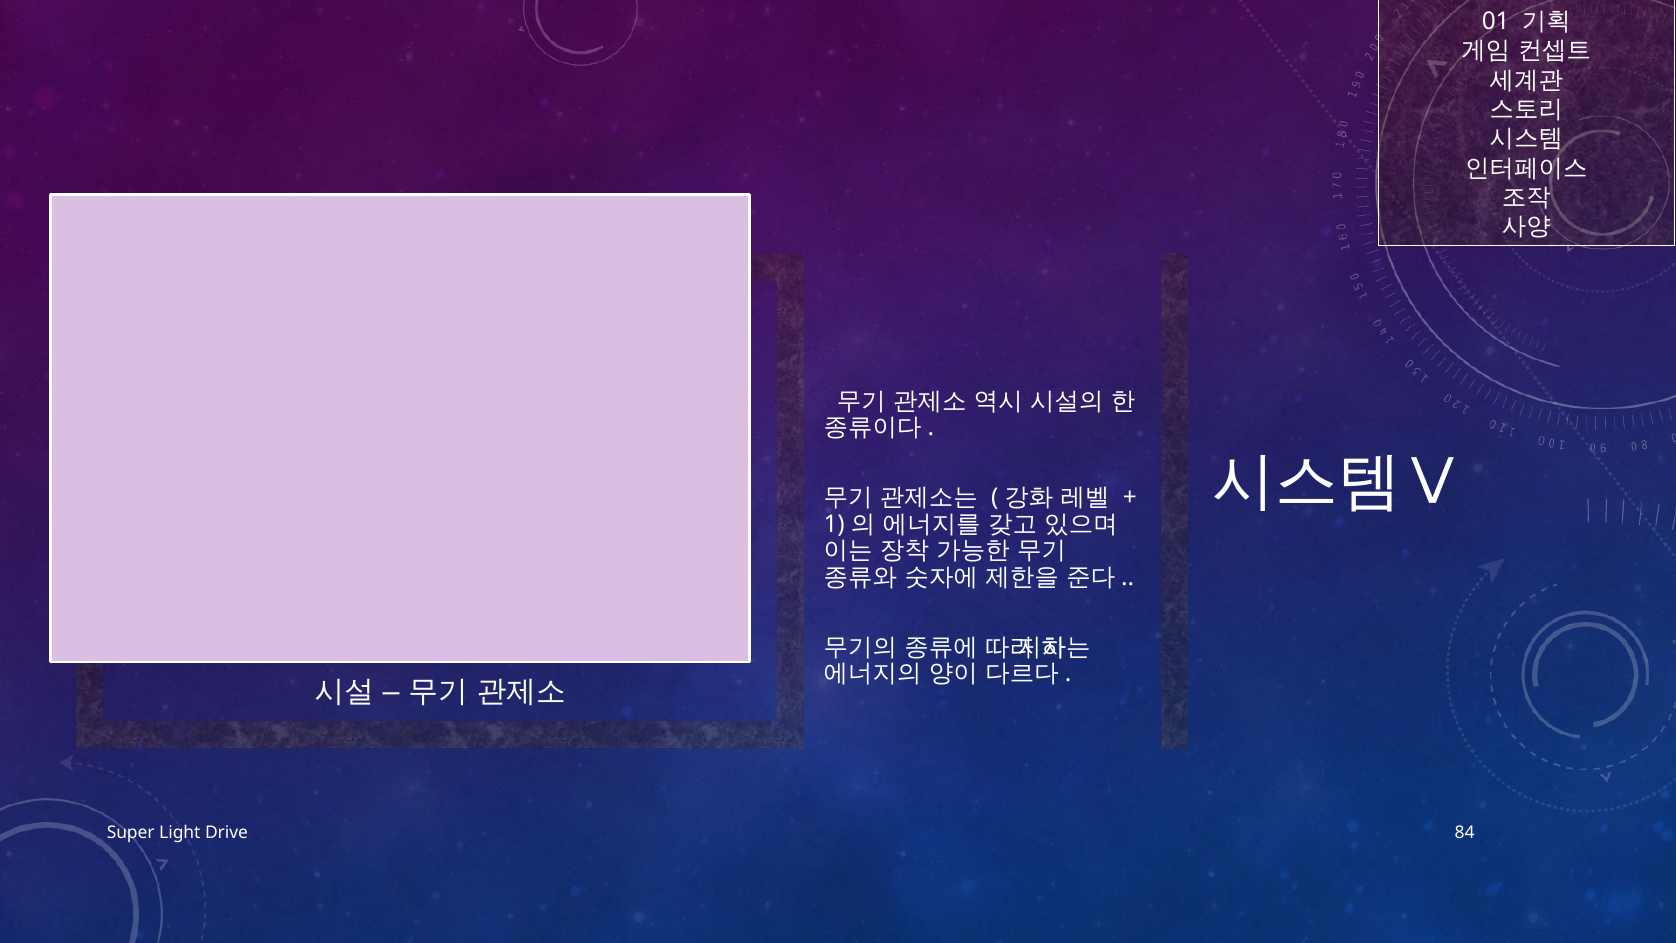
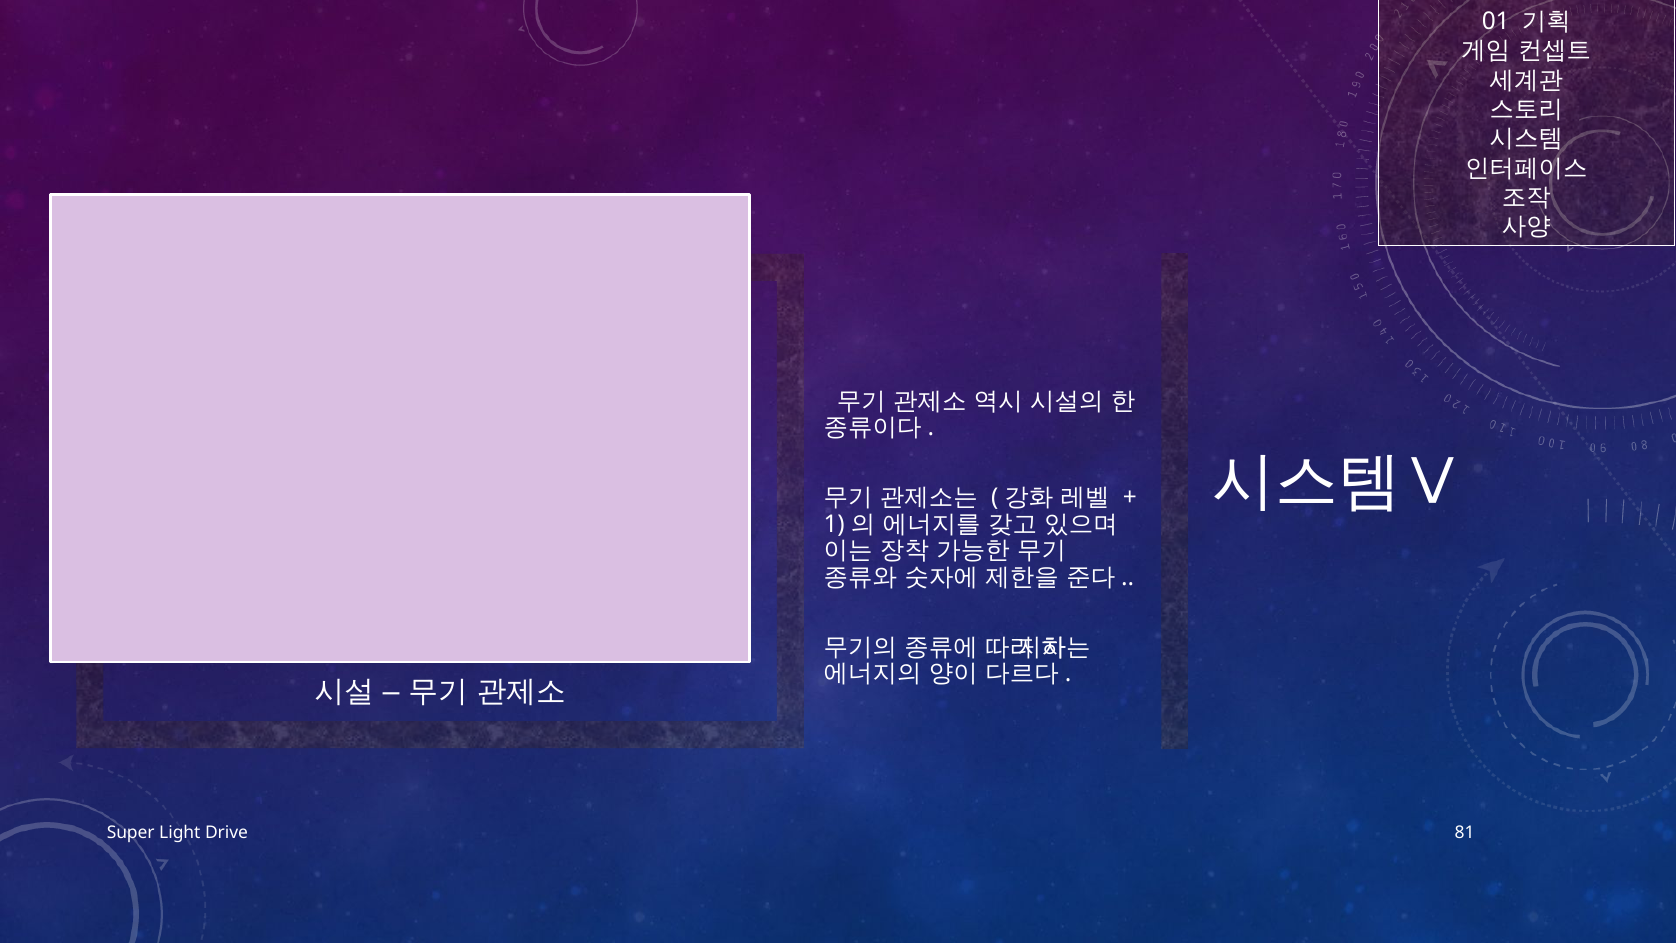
84: 84 -> 81 (1465, 833)
